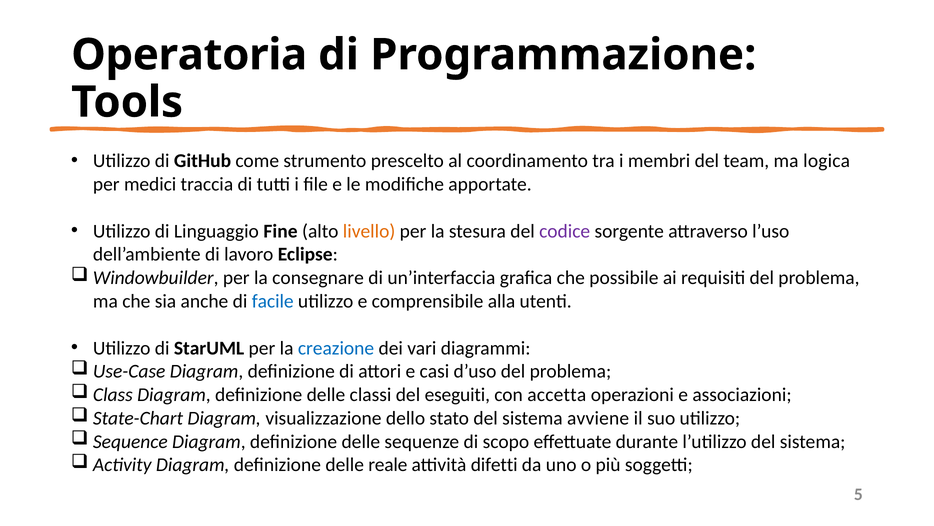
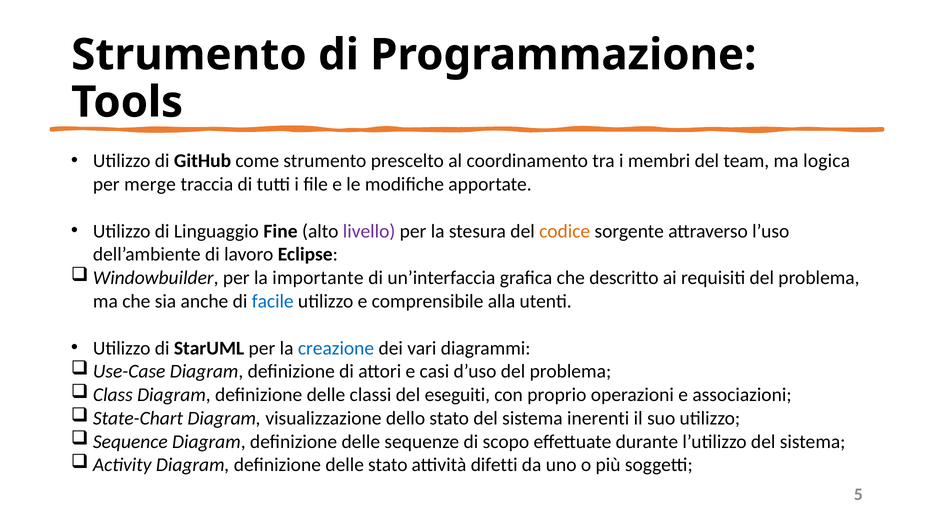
Operatoria: Operatoria -> Strumento (189, 55)
medici: medici -> merge (150, 184)
livello colour: orange -> purple (369, 231)
codice colour: purple -> orange (565, 231)
consegnare: consegnare -> importante (318, 278)
possibile: possibile -> descritto (624, 278)
accetta: accetta -> proprio (557, 394)
avviene: avviene -> inerenti (598, 418)
delle reale: reale -> stato (388, 464)
